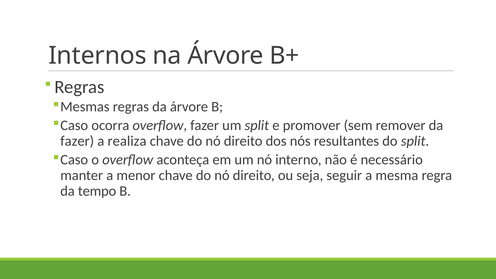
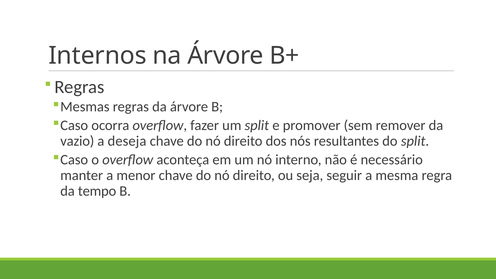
fazer: fazer -> vazio (77, 141)
realiza: realiza -> deseja (127, 141)
